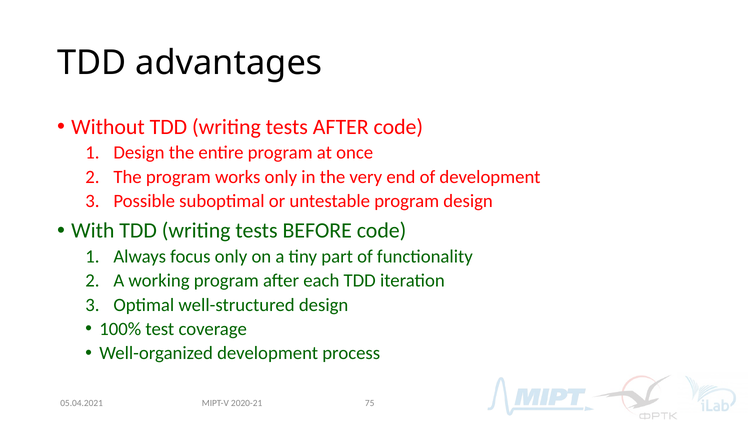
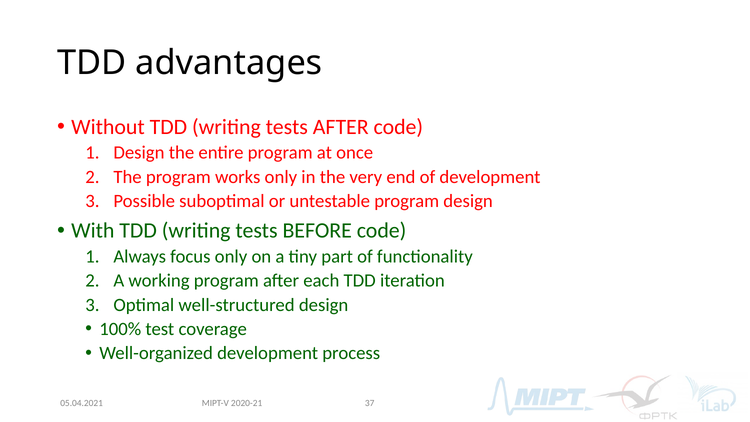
75: 75 -> 37 (370, 403)
